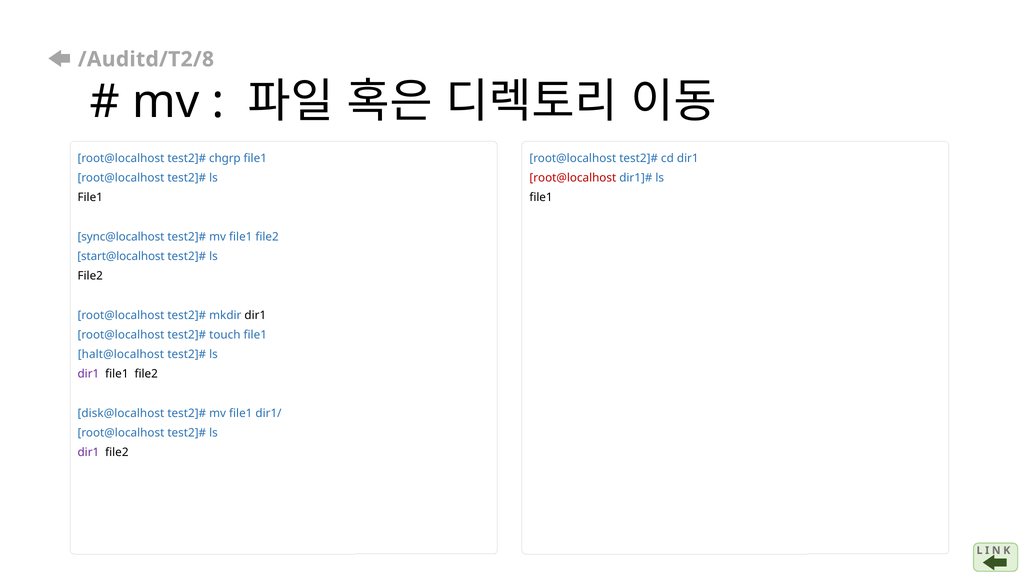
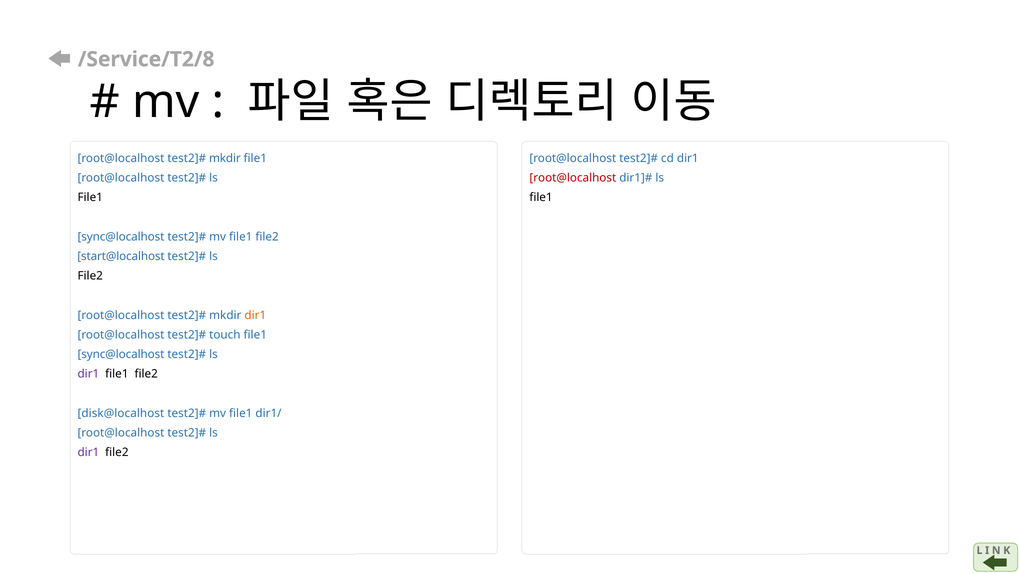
/Auditd/T2/8: /Auditd/T2/8 -> /Service/T2/8 (146, 59)
chgrp: chgrp -> mkdir (225, 158)
dir1 colour: black -> orange (255, 315)
halt@localhost: halt@localhost -> sync@localhost (121, 355)
